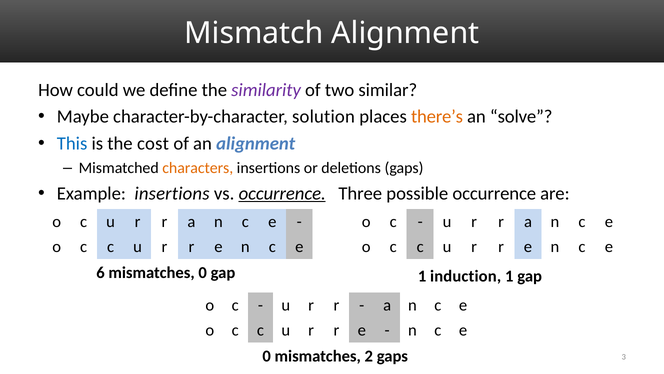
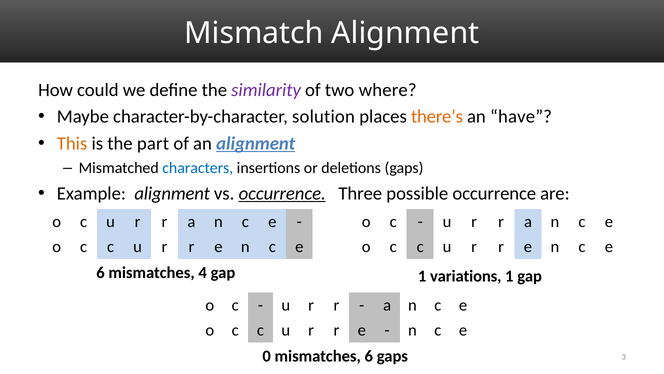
similar: similar -> where (388, 90)
solve: solve -> have (521, 117)
This colour: blue -> orange (72, 143)
cost: cost -> part (153, 143)
alignment underline: none -> present (256, 143)
characters colour: orange -> blue (198, 168)
Example insertions: insertions -> alignment (172, 193)
mismatches 0: 0 -> 4 (203, 272)
induction: induction -> variations (466, 276)
mismatches 2: 2 -> 6 (369, 356)
